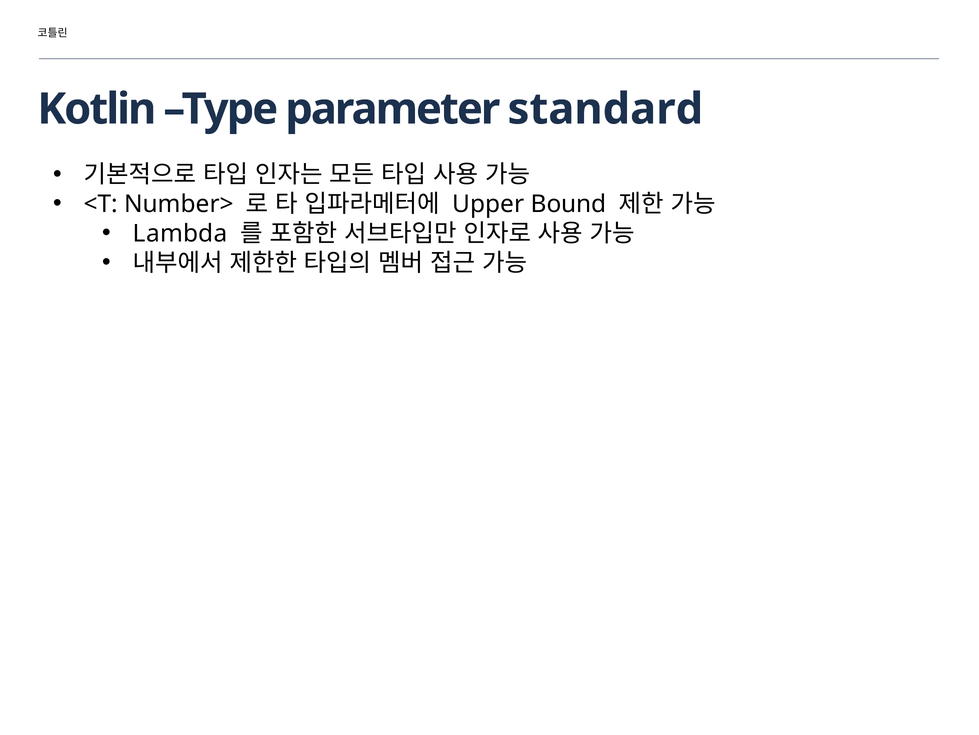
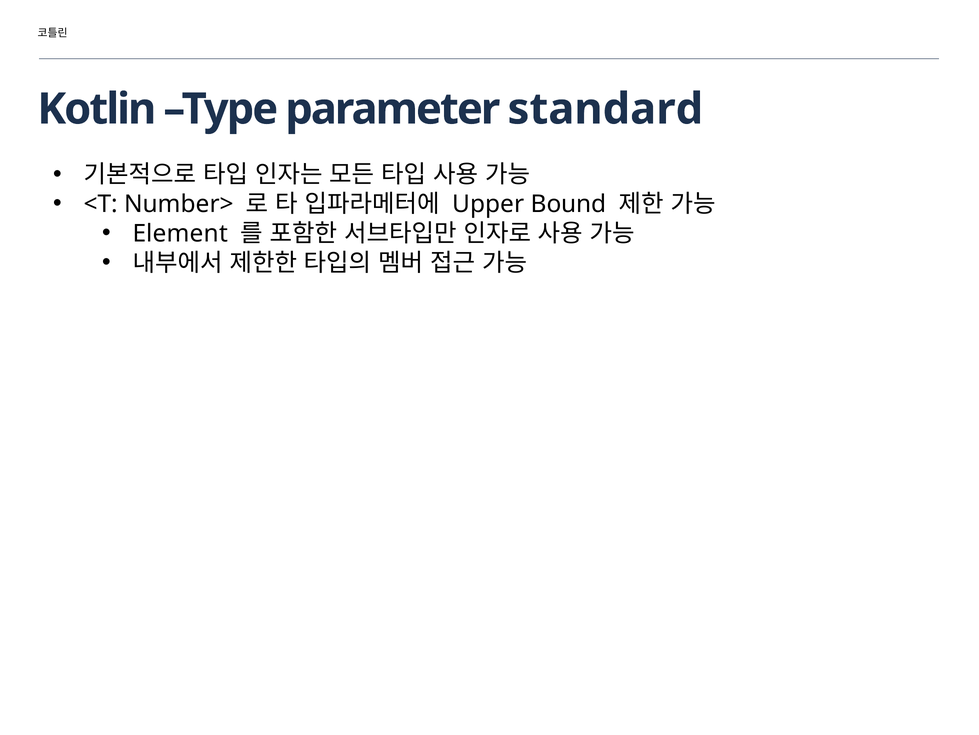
Lambda: Lambda -> Element (180, 233)
